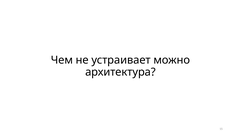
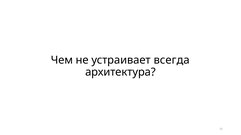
можно: можно -> всегда (172, 60)
